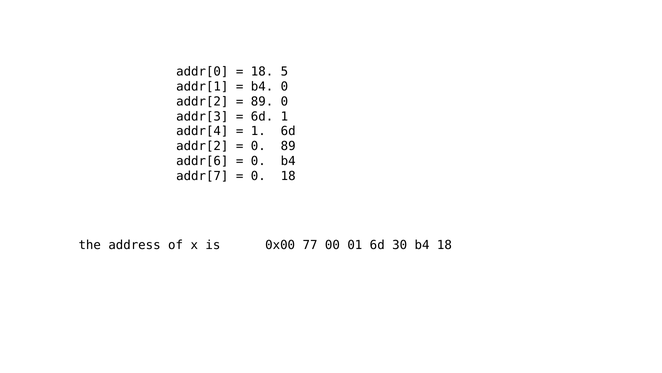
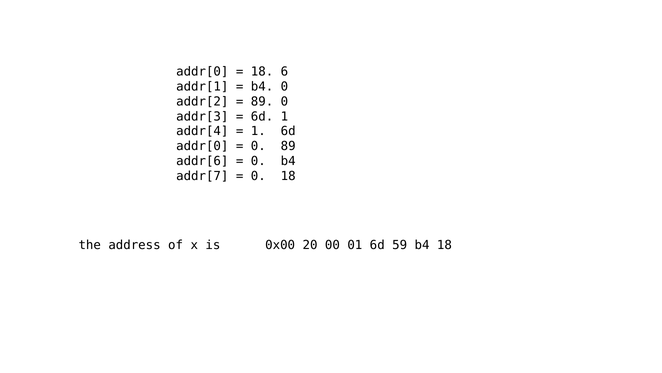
5: 5 -> 6 (284, 72)
addr[2: addr[2 -> addr[0 (202, 146)
77: 77 -> 20 (310, 245)
30: 30 -> 59 (400, 245)
